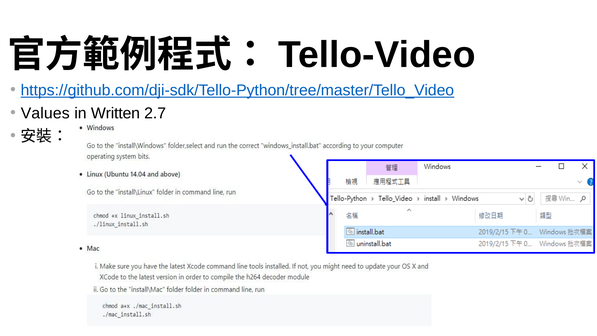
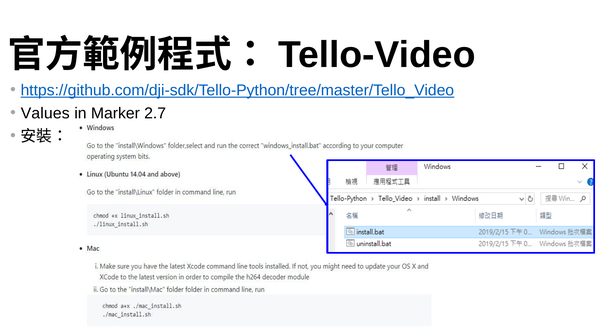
Written: Written -> Marker (115, 113)
